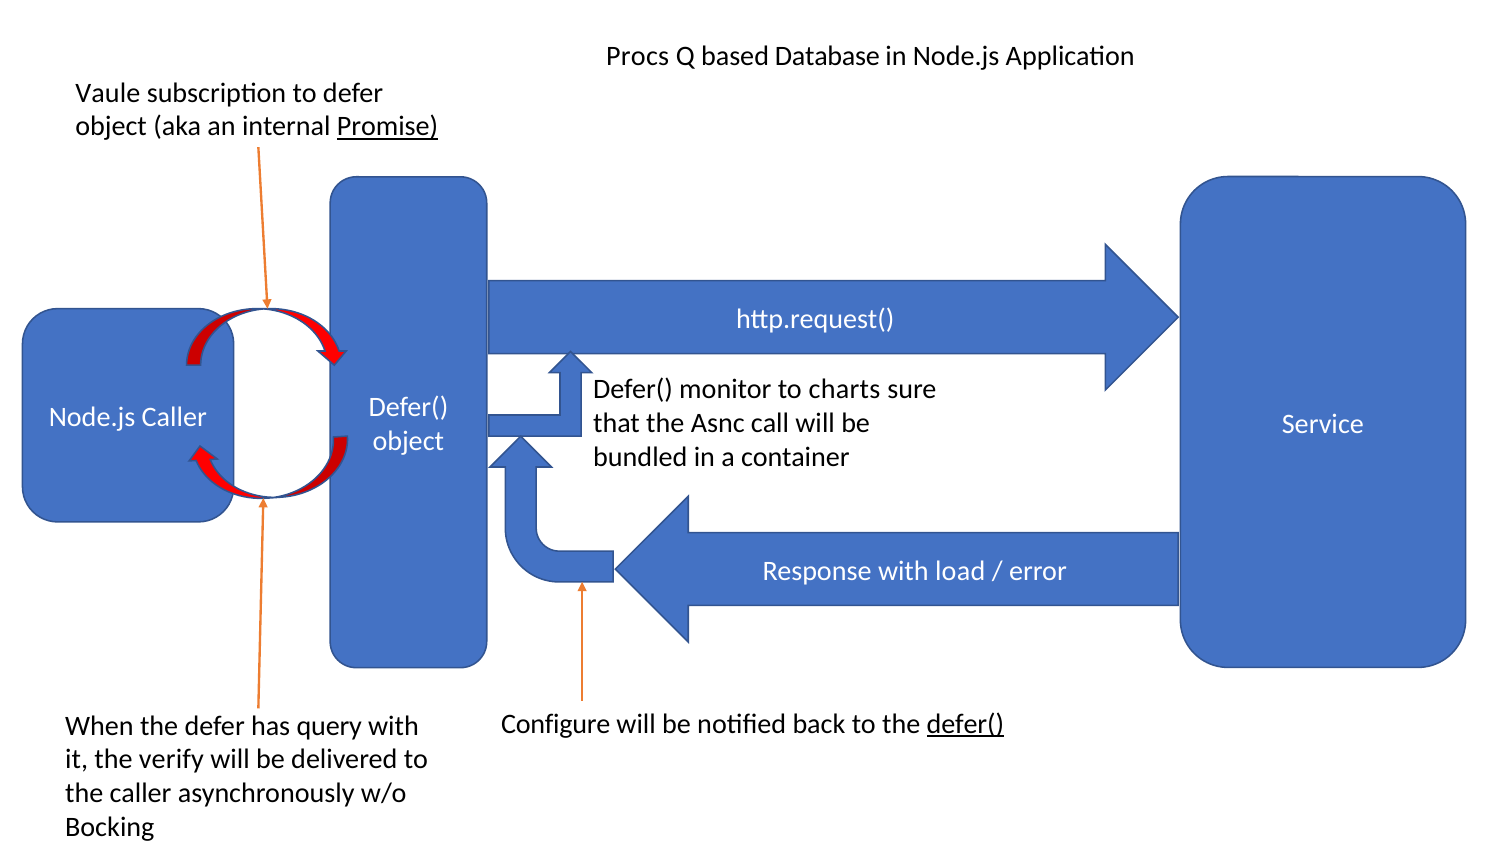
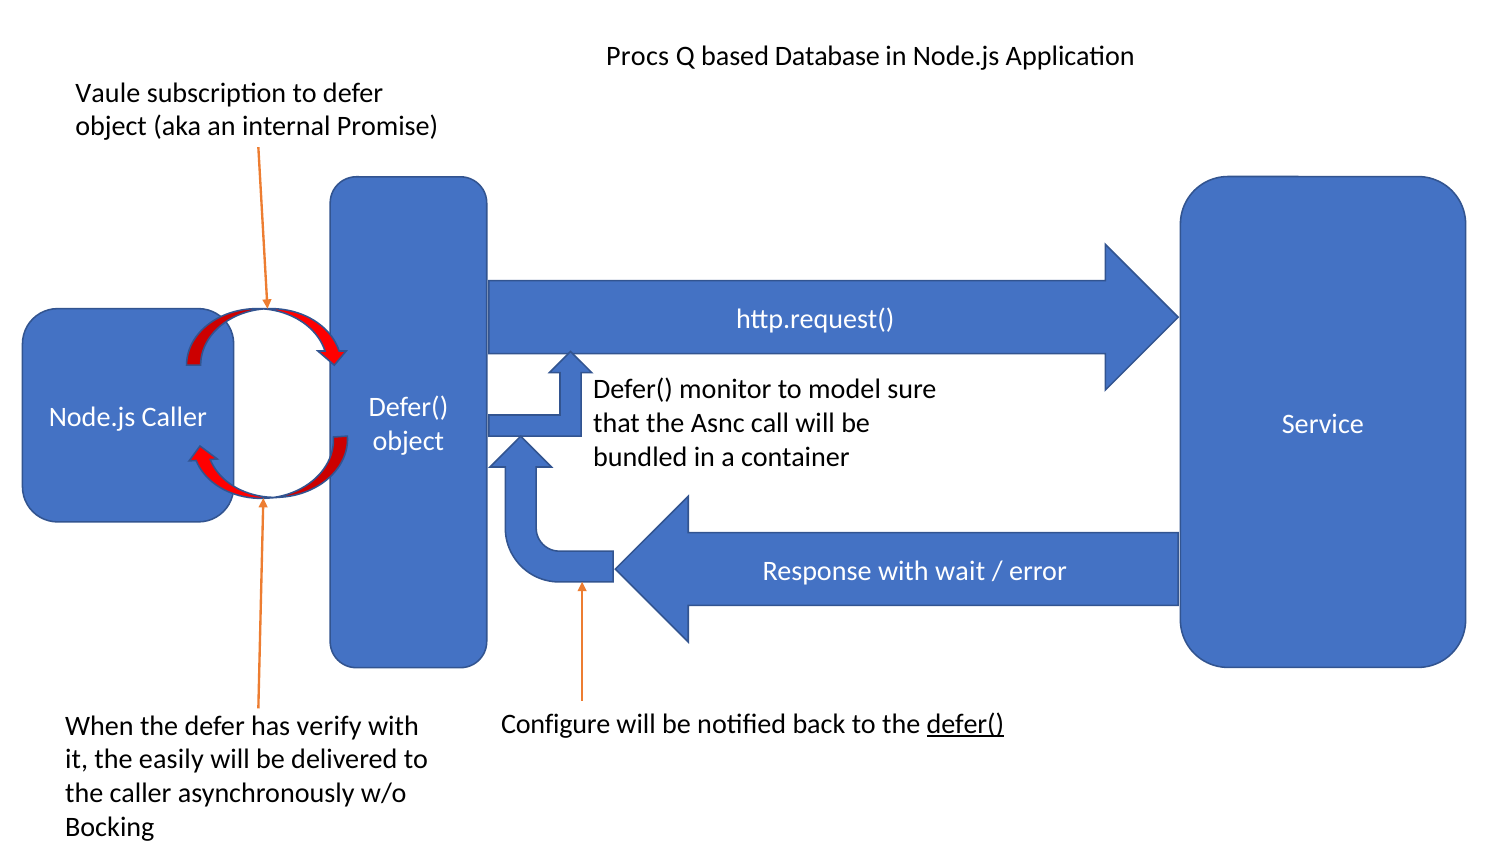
Promise underline: present -> none (387, 127)
charts: charts -> model (845, 390)
load: load -> wait (960, 571)
query: query -> verify (329, 726)
verify: verify -> easily (171, 760)
